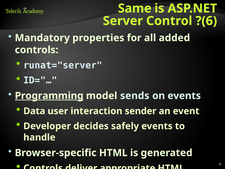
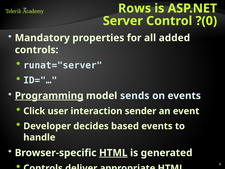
Same: Same -> Rows (135, 8)
?(6: ?(6 -> ?(0 (206, 21)
Data: Data -> Click (34, 111)
safely: safely -> based (125, 126)
HTML underline: none -> present (113, 153)
